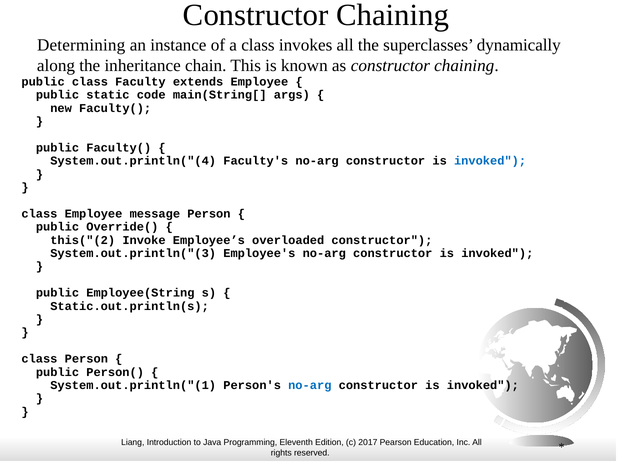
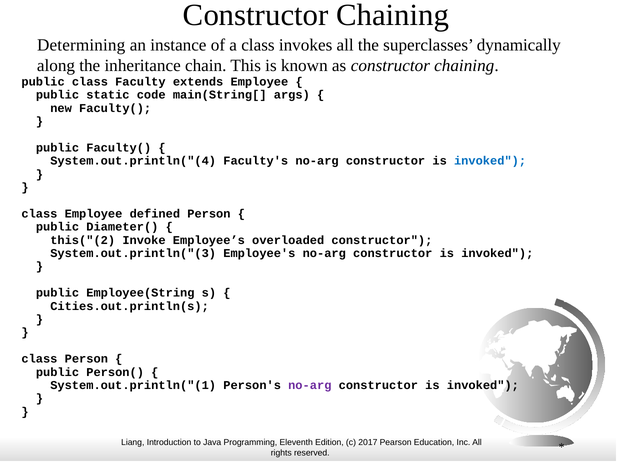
message: message -> defined (155, 214)
Override(: Override( -> Diameter( (122, 227)
Static.out.println(s: Static.out.println(s -> Cities.out.println(s (130, 307)
no-arg colour: blue -> purple (310, 386)
